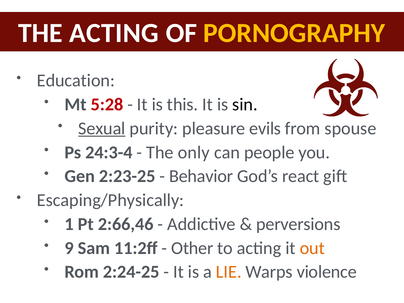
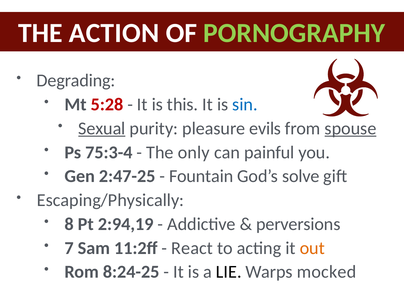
THE ACTING: ACTING -> ACTION (114, 33)
PORNOGRAPHY colour: yellow -> light green (294, 33)
Education: Education -> Degrading (76, 81)
sin colour: black -> blue (245, 105)
spouse underline: none -> present (350, 128)
24:3-4: 24:3-4 -> 75:3-4 (109, 152)
people: people -> painful (269, 152)
2:23-25: 2:23-25 -> 2:47-25 (127, 176)
Behavior: Behavior -> Fountain (201, 176)
react: react -> solve (301, 176)
1: 1 -> 8 (69, 224)
2:66,46: 2:66,46 -> 2:94,19 (126, 224)
9: 9 -> 7 (69, 248)
Other: Other -> React (192, 248)
2:24-25: 2:24-25 -> 8:24-25 (131, 272)
LIE colour: orange -> black (229, 272)
violence: violence -> mocked (327, 272)
